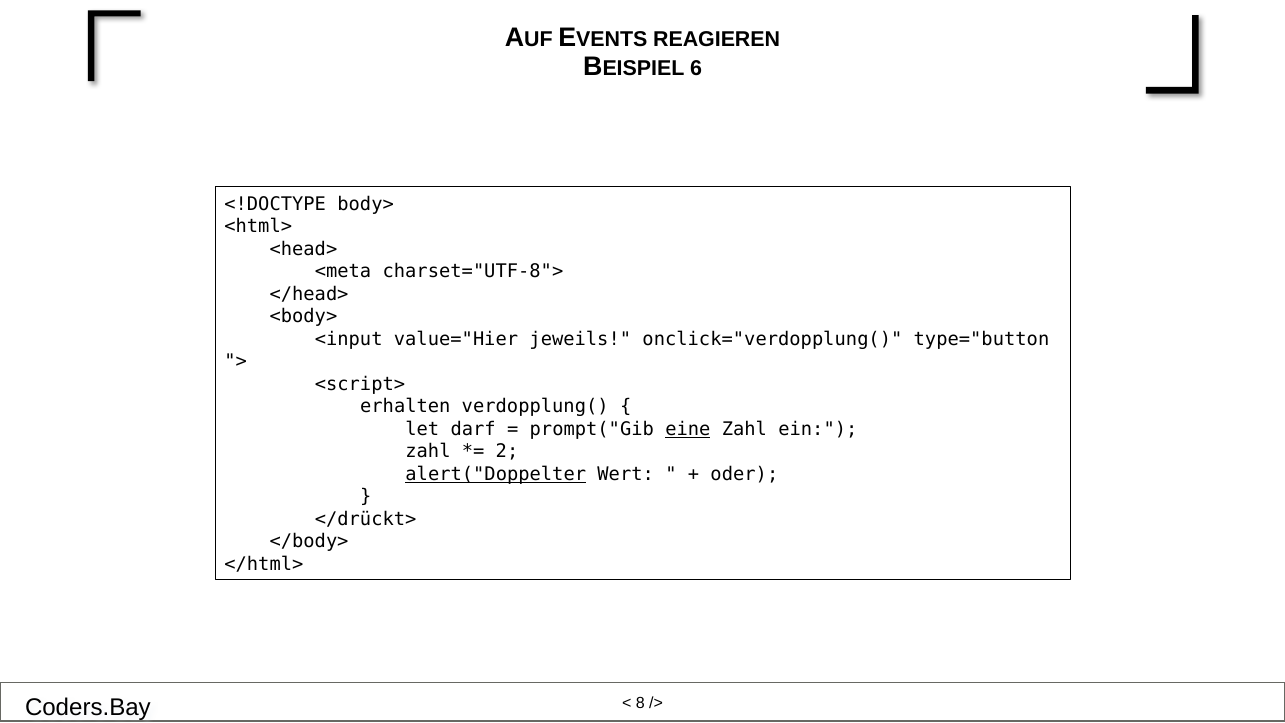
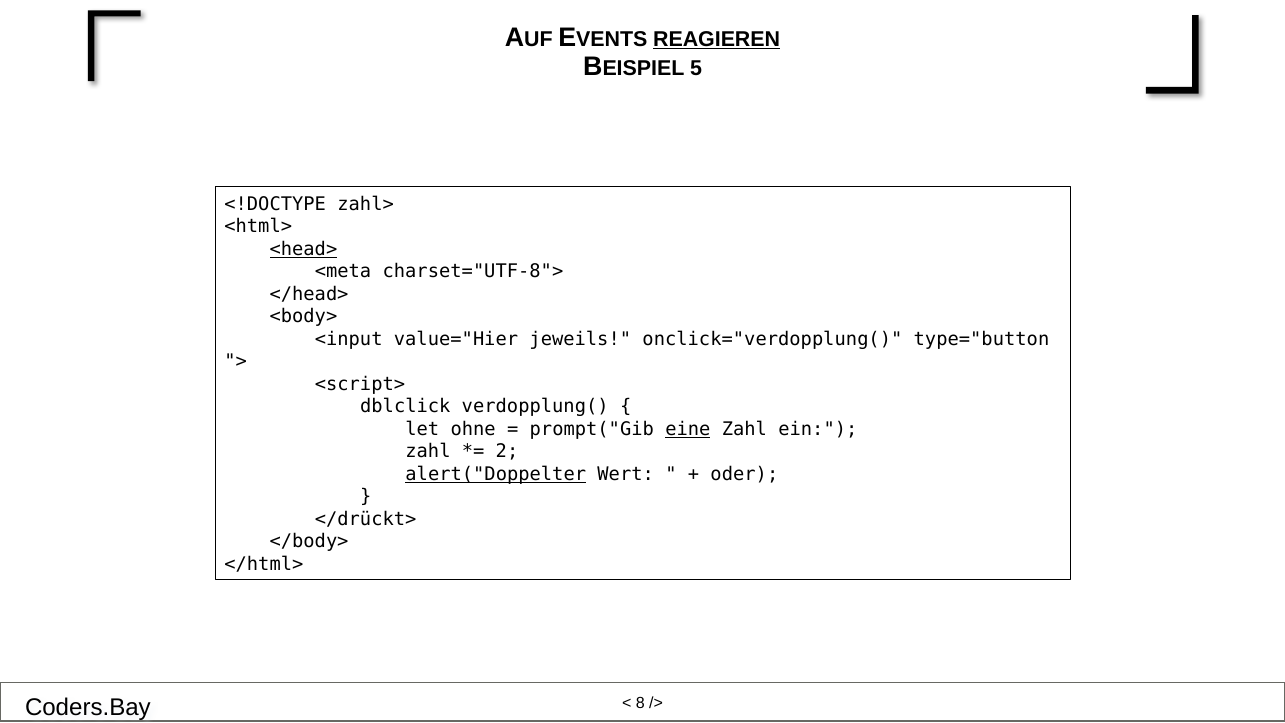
REAGIEREN underline: none -> present (717, 39)
6: 6 -> 5 (696, 68)
body>: body> -> zahl> (366, 204)
<head> underline: none -> present (303, 249)
erhalten: erhalten -> dblclick (405, 407)
darf: darf -> ohne (473, 429)
